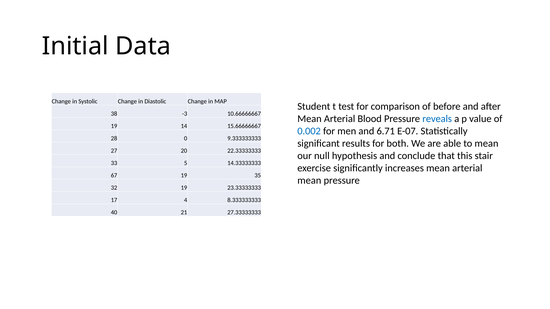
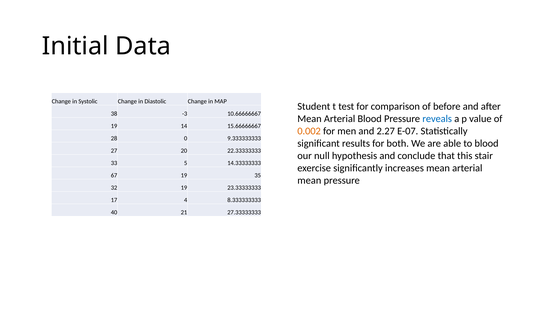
0.002 colour: blue -> orange (309, 131)
6.71: 6.71 -> 2.27 (386, 131)
to mean: mean -> blood (487, 144)
